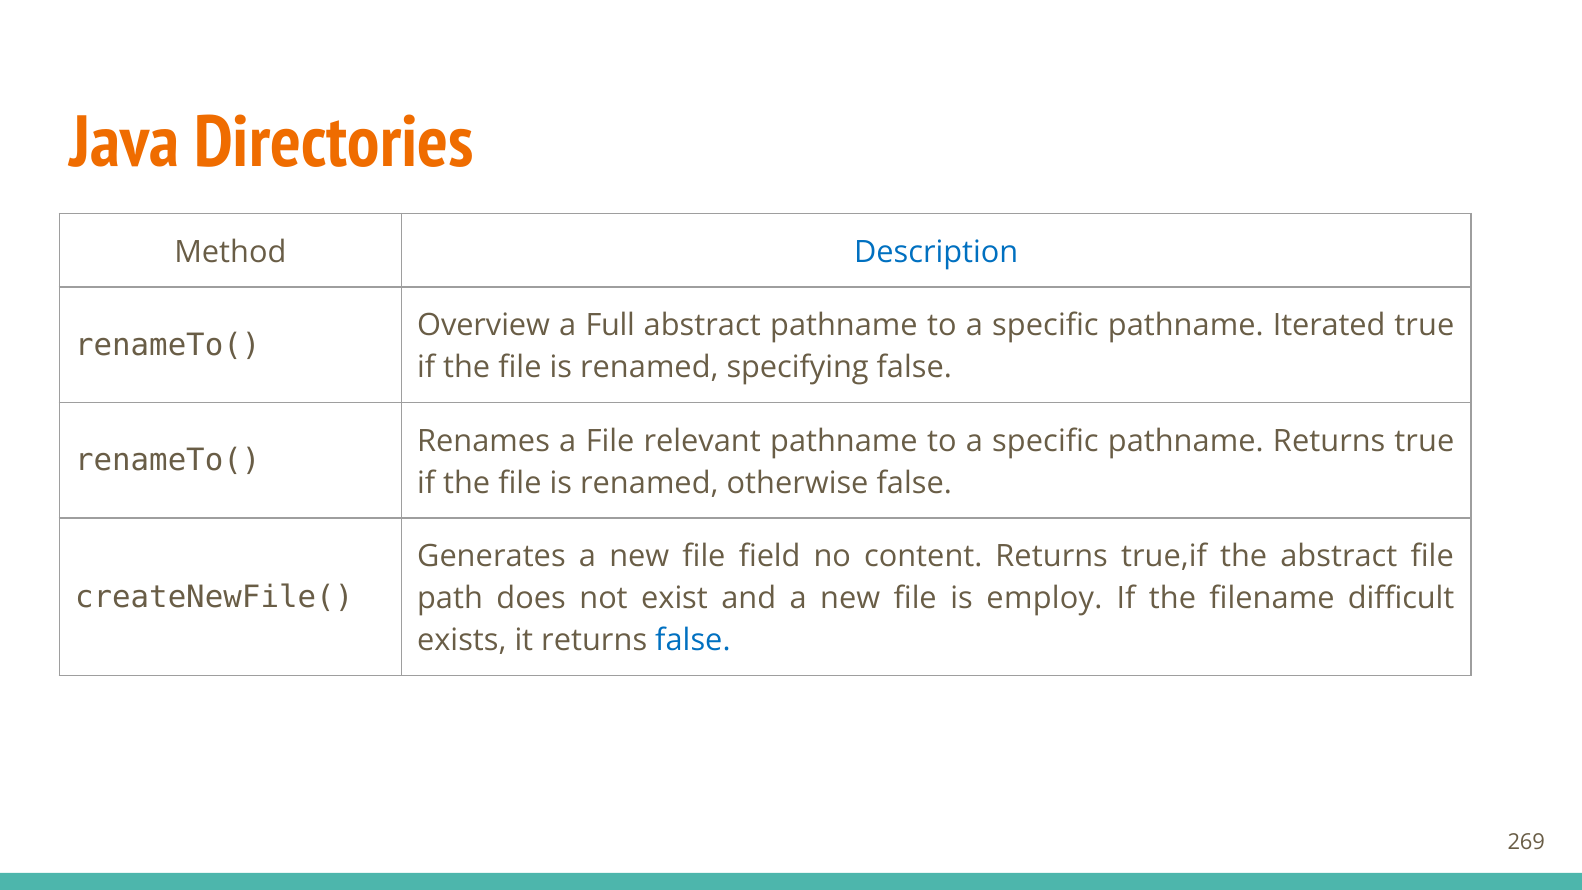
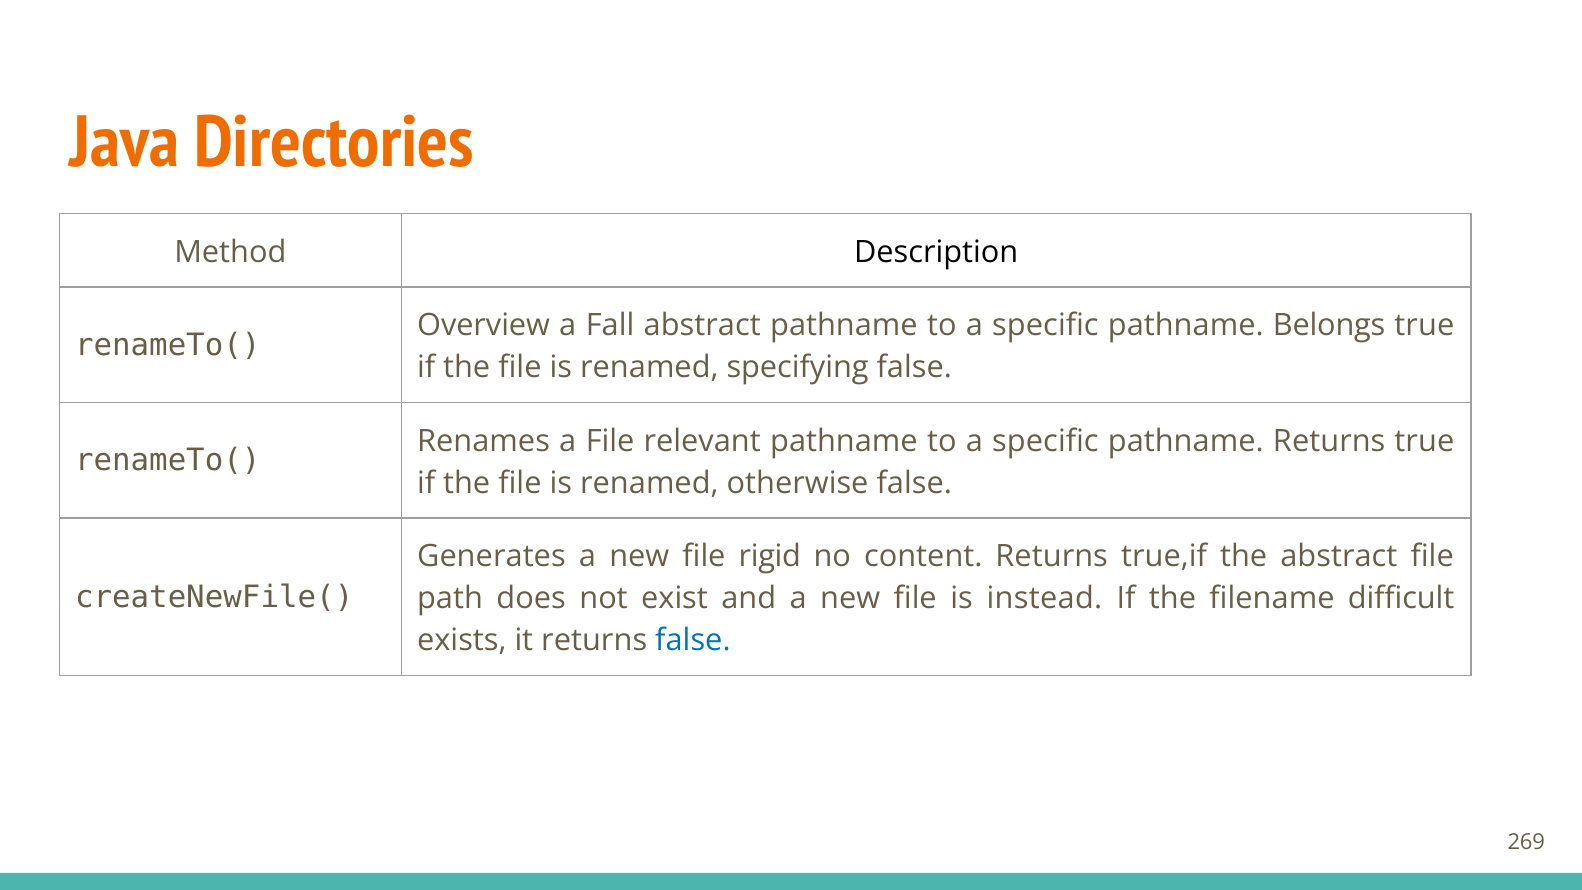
Description colour: blue -> black (936, 252)
Full: Full -> Fall (610, 326)
Iterated: Iterated -> Belongs (1329, 326)
field: field -> rigid (770, 557)
employ: employ -> instead (1044, 598)
